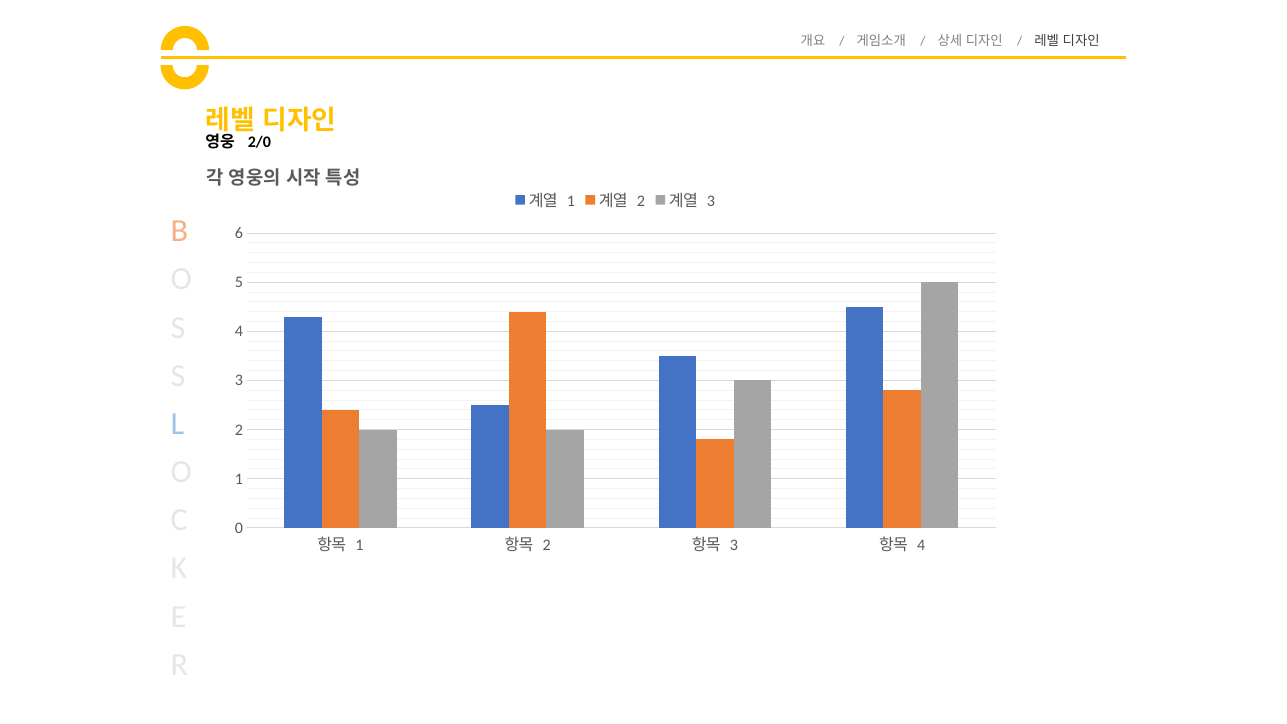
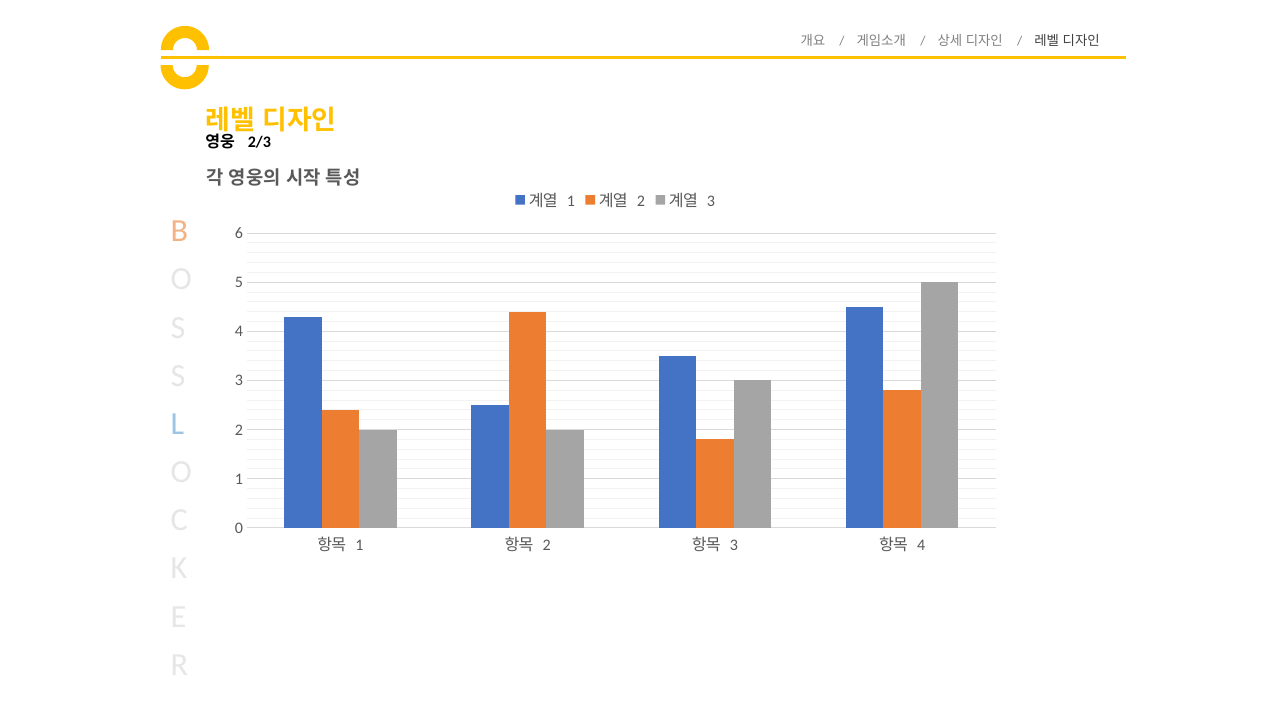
2/0: 2/0 -> 2/3 (259, 143)
